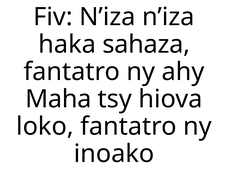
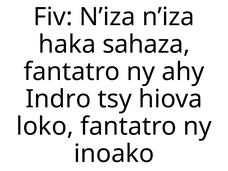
Maha: Maha -> Indro (58, 99)
